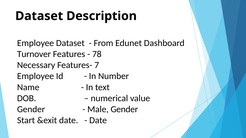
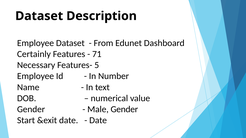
Turnover: Turnover -> Certainly (34, 54)
78: 78 -> 71 (97, 54)
7: 7 -> 5 (97, 65)
